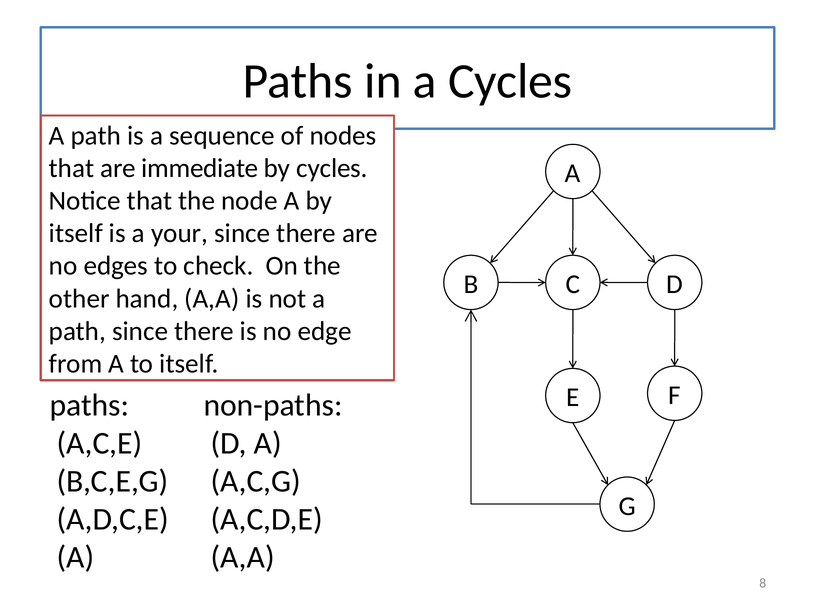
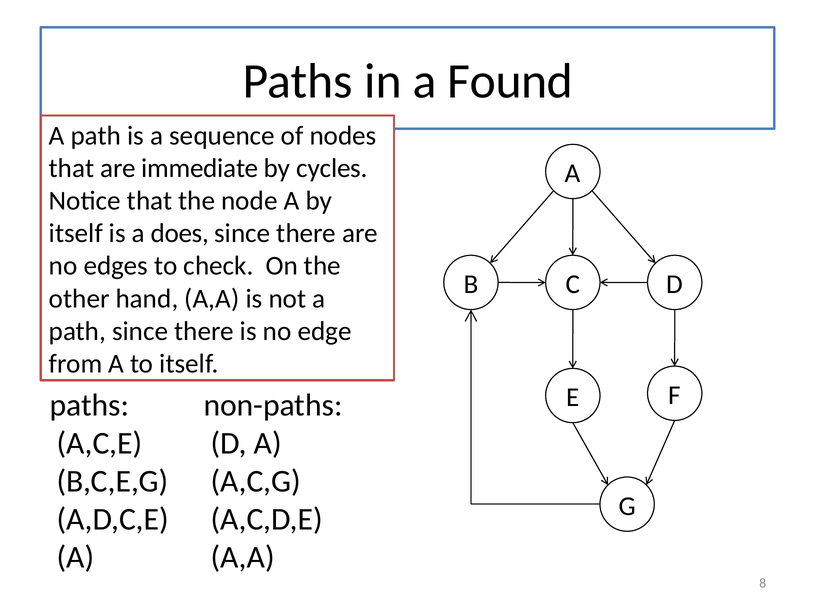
a Cycles: Cycles -> Found (510, 82)
your: your -> does (180, 233)
